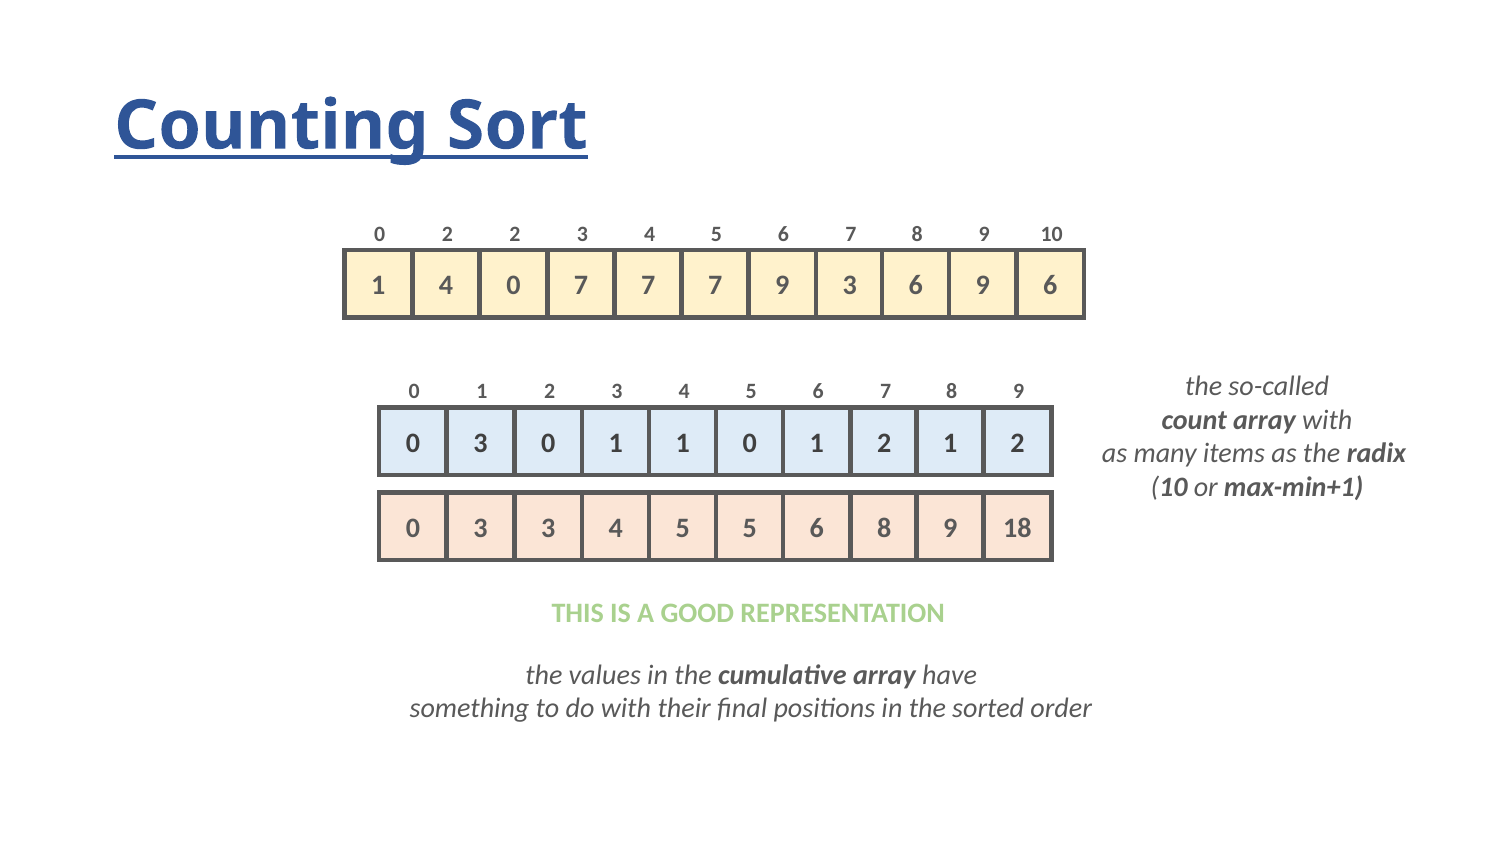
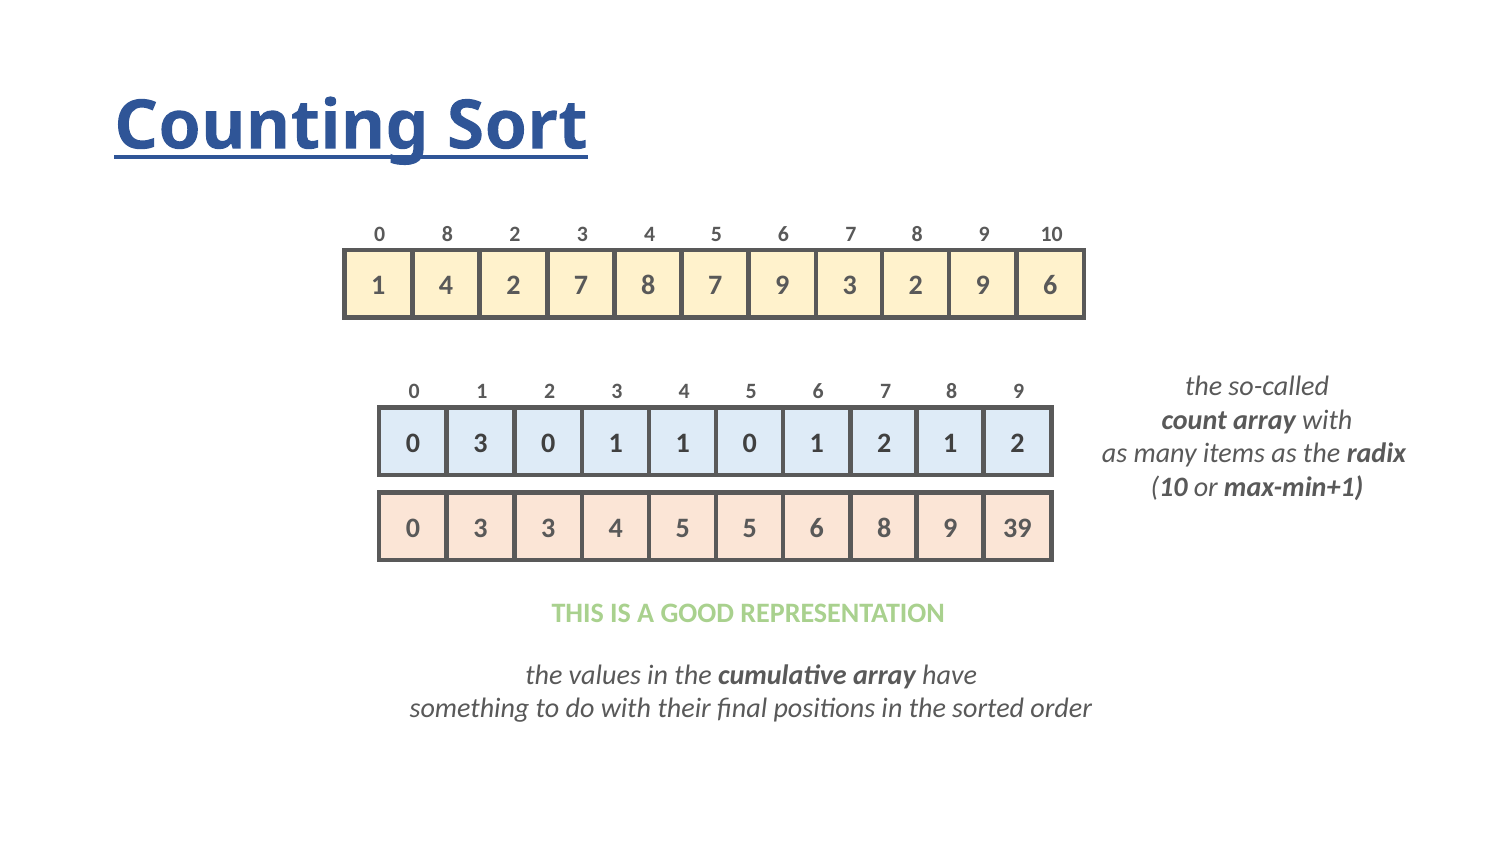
0 2: 2 -> 8 (447, 234)
4 0: 0 -> 2 (514, 286)
7: 7 -> 8 (648, 286)
3 6: 6 -> 2 (916, 286)
18: 18 -> 39 (1017, 528)
